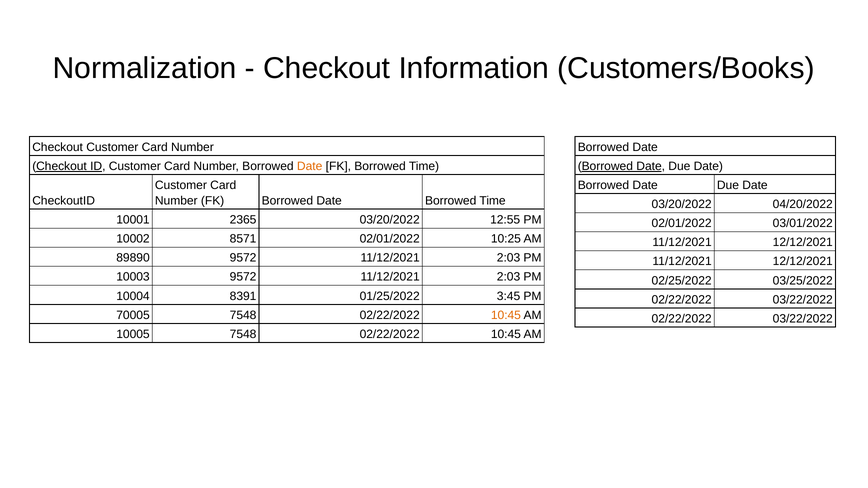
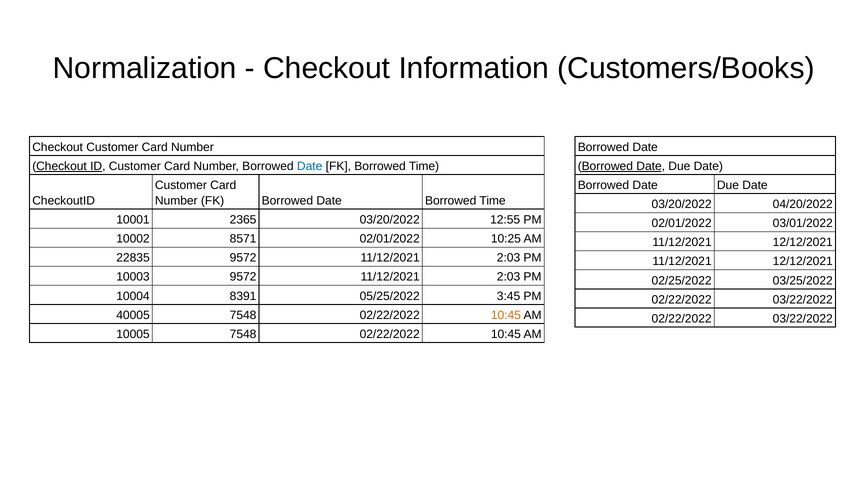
Date colour: orange -> blue (310, 166)
89890: 89890 -> 22835 (133, 258)
01/25/2022: 01/25/2022 -> 05/25/2022 (390, 296)
70005: 70005 -> 40005 (133, 315)
